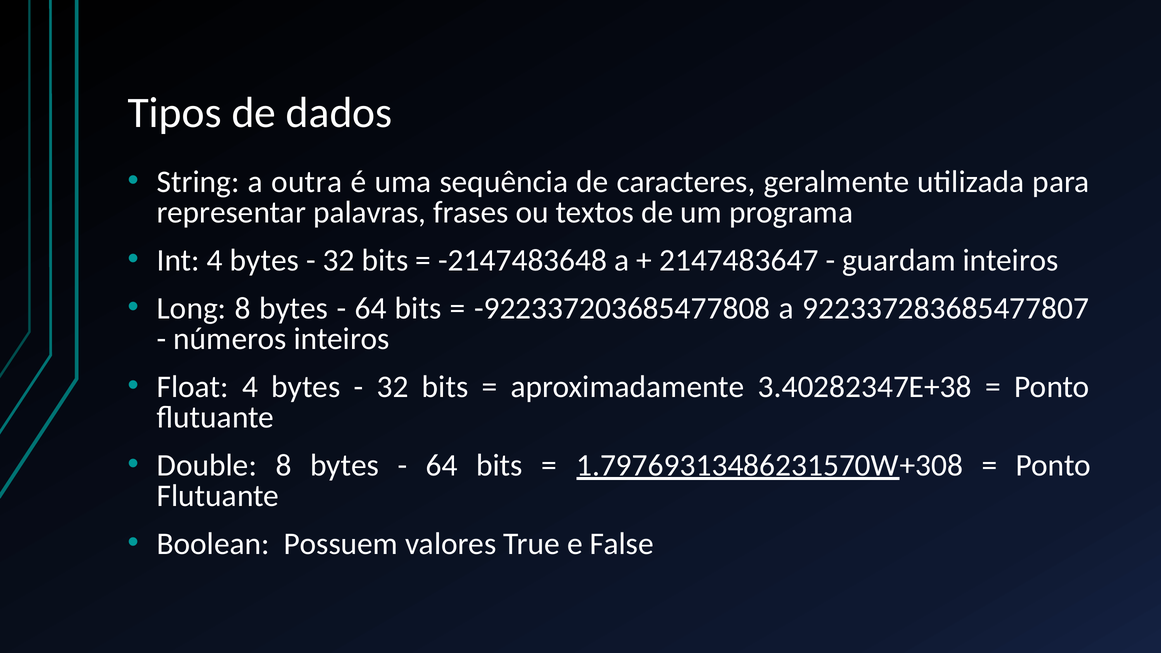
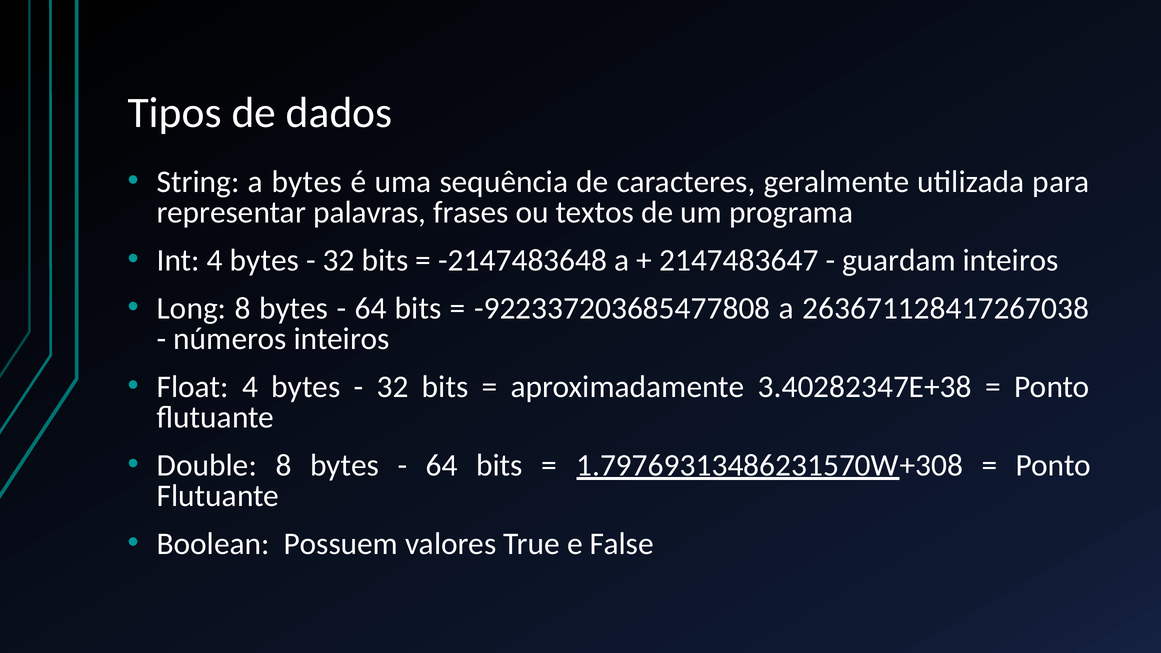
a outra: outra -> bytes (307, 182)
922337283685477807: 922337283685477807 -> 263671128417267038 (946, 308)
